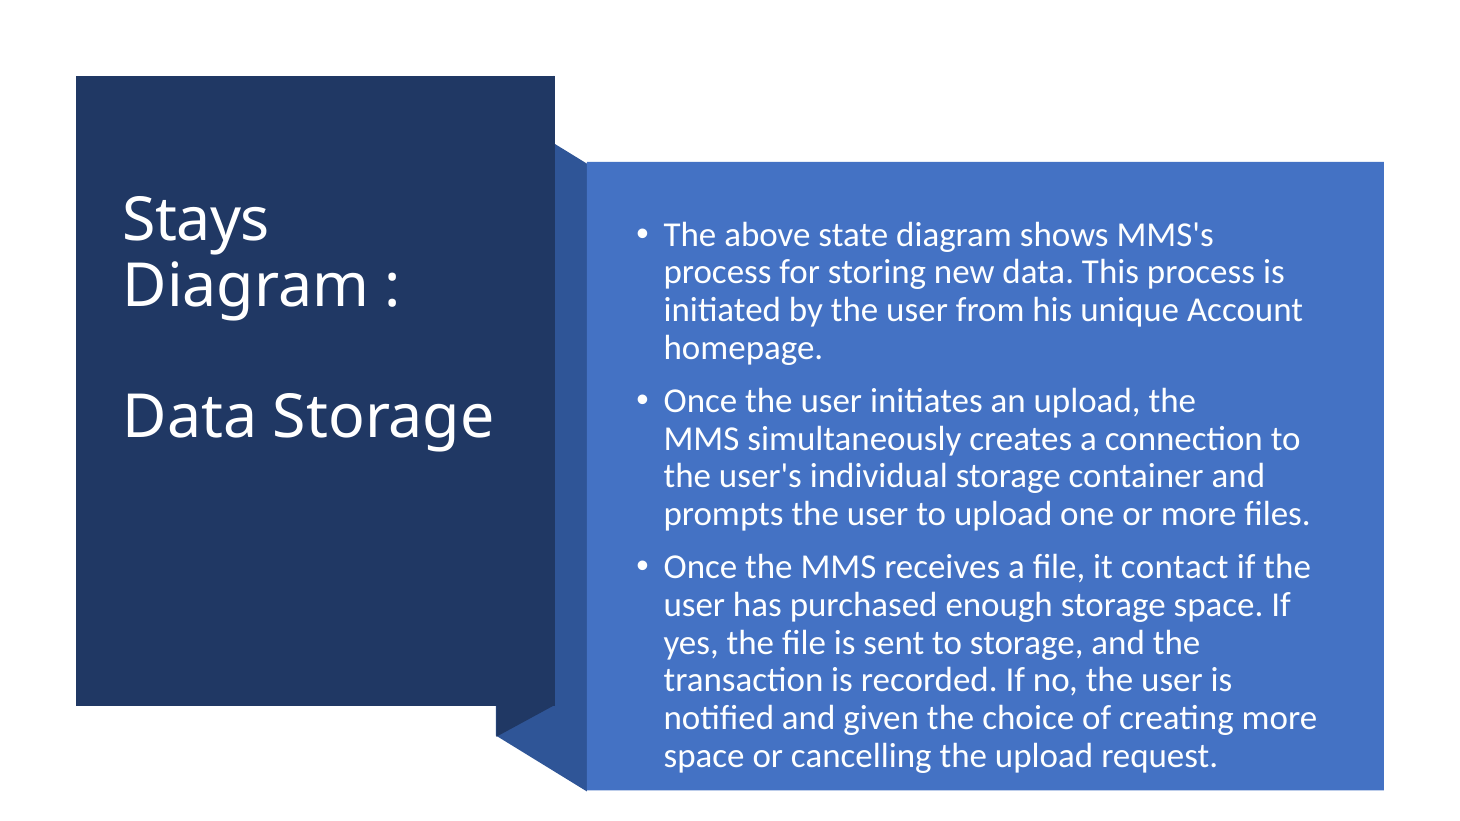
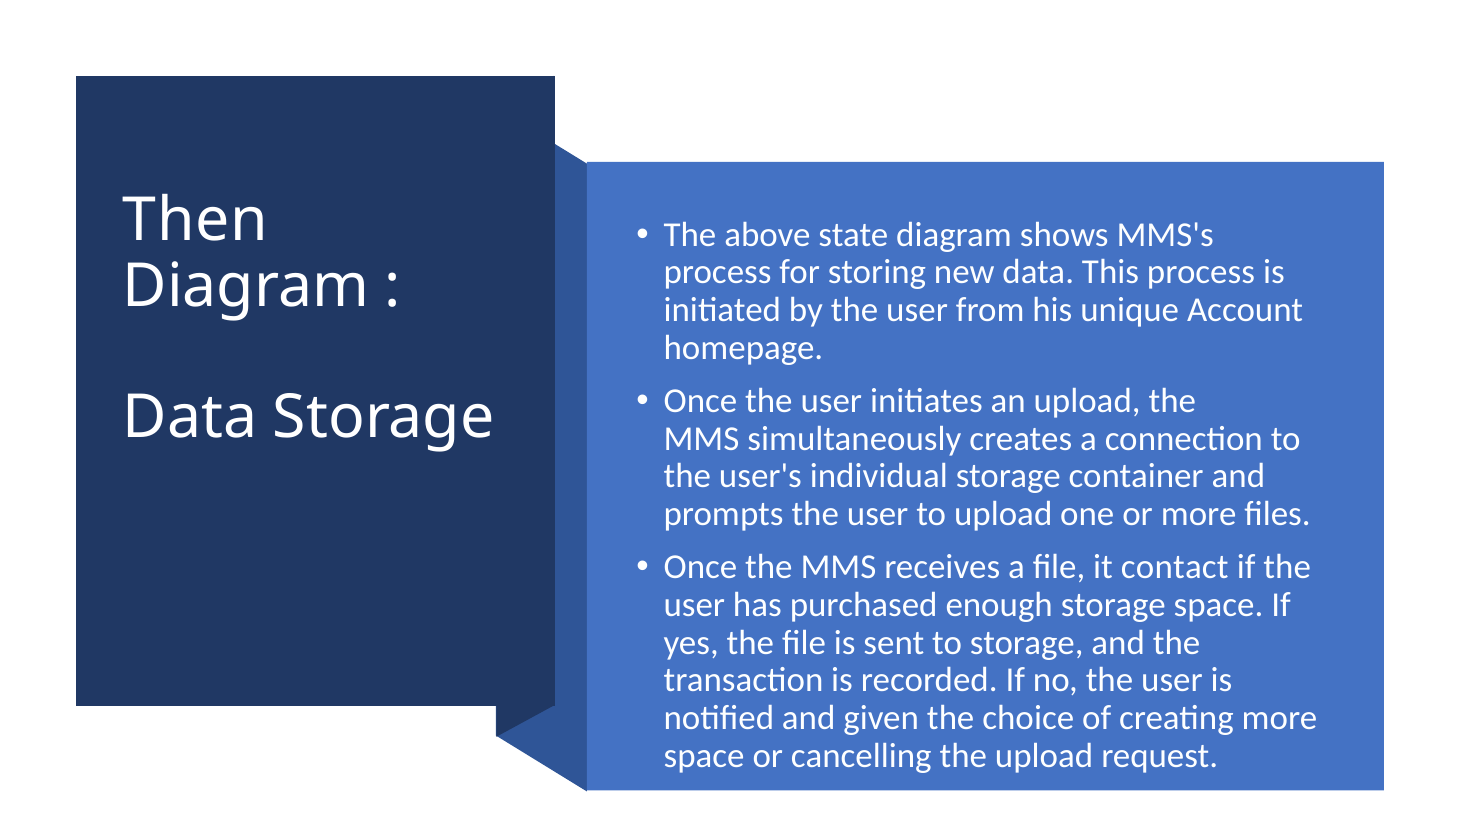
Stays: Stays -> Then (195, 220)
